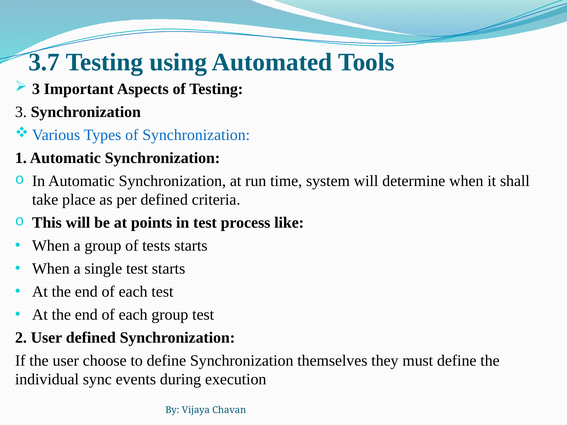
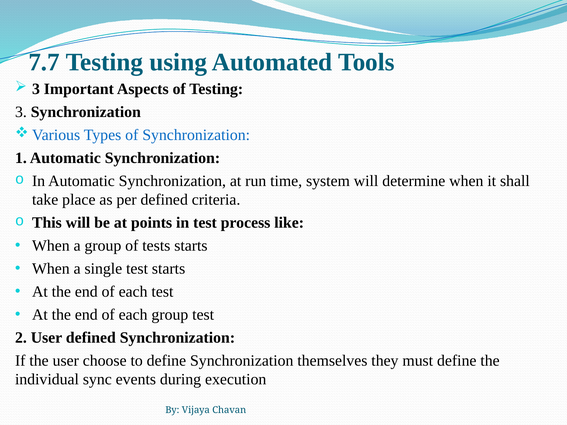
3.7: 3.7 -> 7.7 (44, 62)
